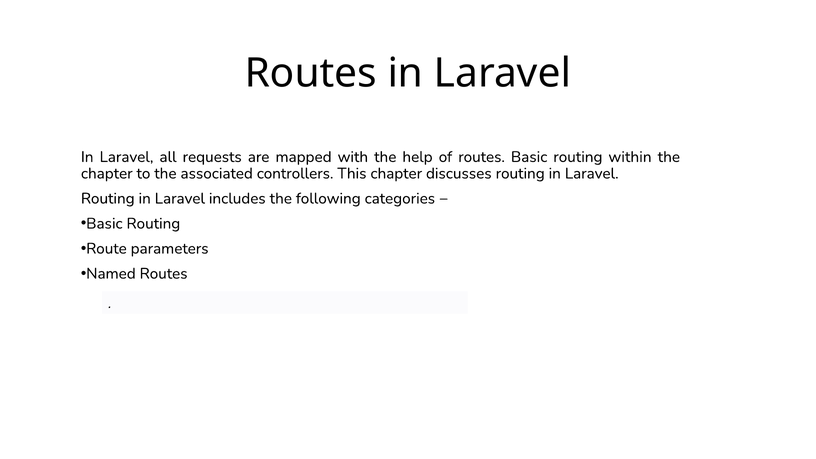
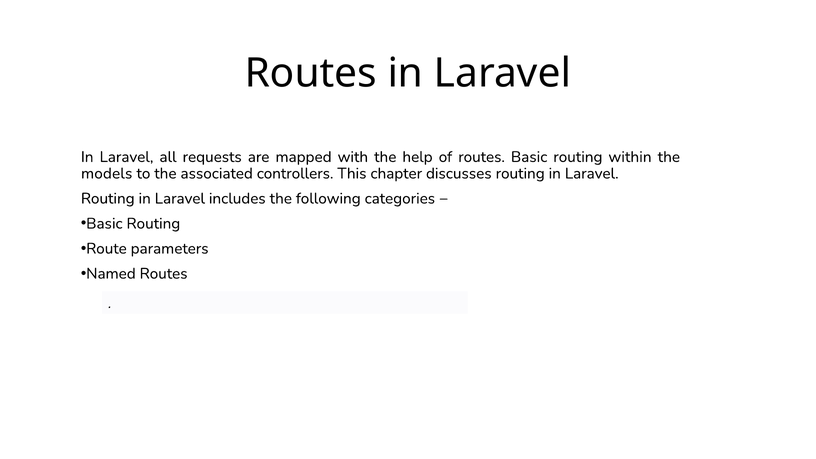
chapter: chapter -> models (107, 173)
